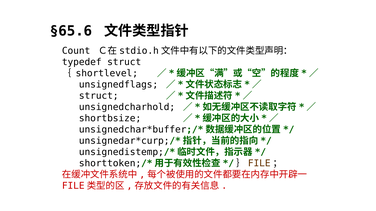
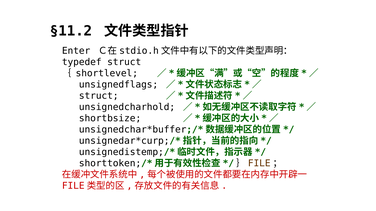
§65.6: §65.6 -> §11.2 (71, 31)
Count: Count -> Enter (76, 51)
